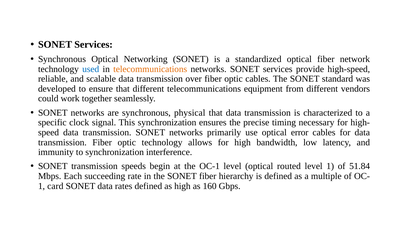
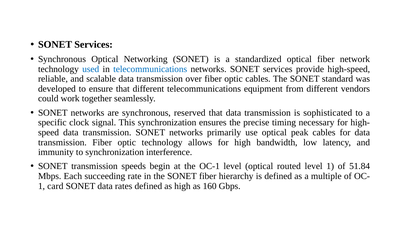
telecommunications colour: orange -> blue (150, 69)
physical: physical -> reserved (190, 113)
characterized: characterized -> sophisticated (328, 113)
error: error -> peak (300, 133)
